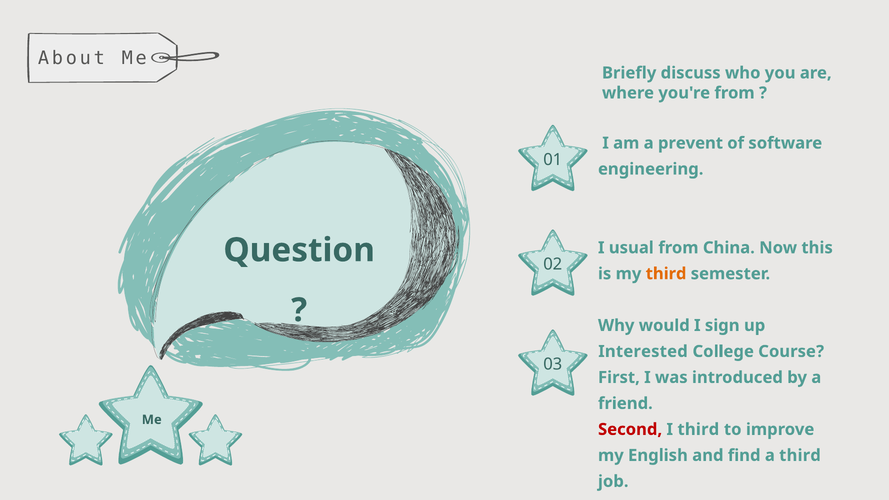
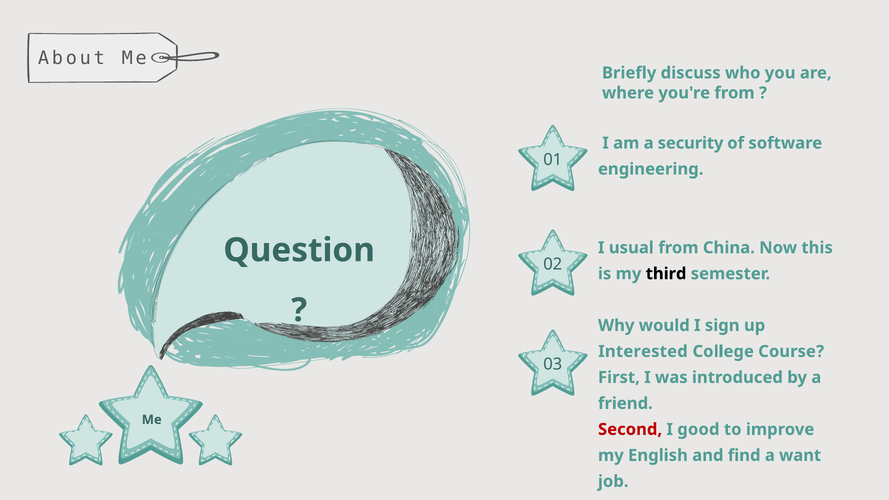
prevent: prevent -> security (691, 143)
third colour: orange -> black (666, 274)
I third: third -> good (698, 429)
a third: third -> want (800, 455)
